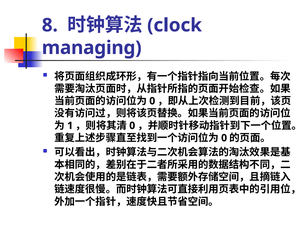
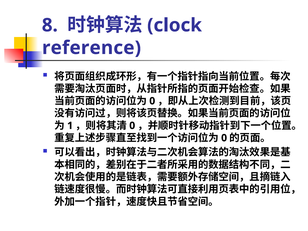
managing: managing -> reference (92, 48)
